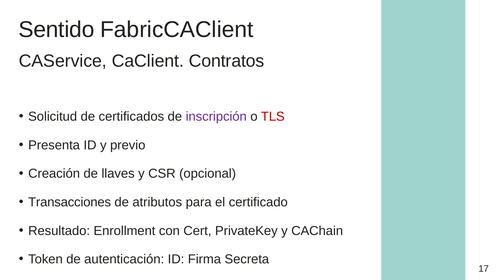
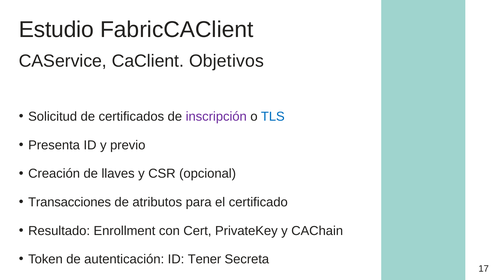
Sentido: Sentido -> Estudio (56, 30)
Contratos: Contratos -> Objetivos (226, 61)
TLS colour: red -> blue (273, 117)
Firma: Firma -> Tener (204, 259)
